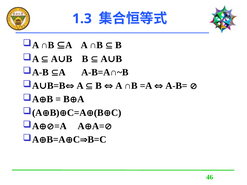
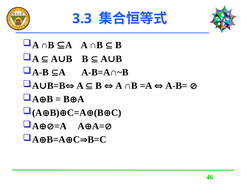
1.3: 1.3 -> 3.3 (82, 19)
